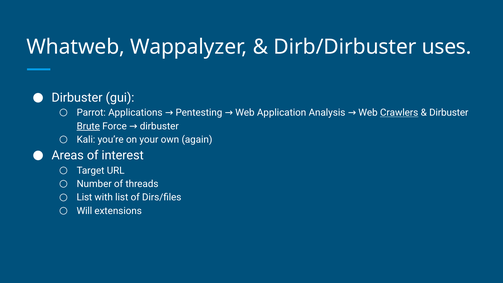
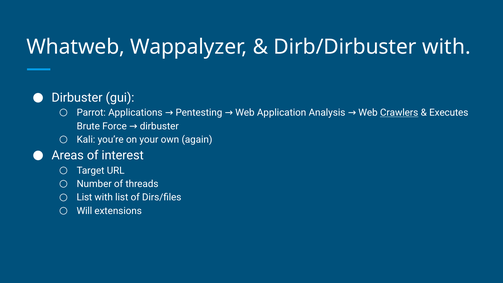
Dirb/Dirbuster uses: uses -> with (446, 47)
Dirbuster: Dirbuster -> Executes (449, 113)
Brute underline: present -> none (88, 126)
